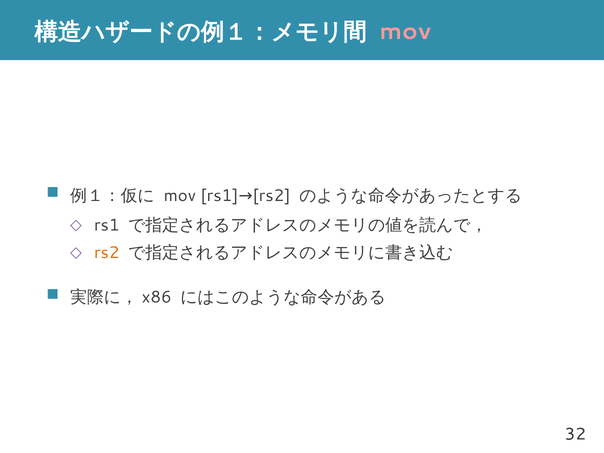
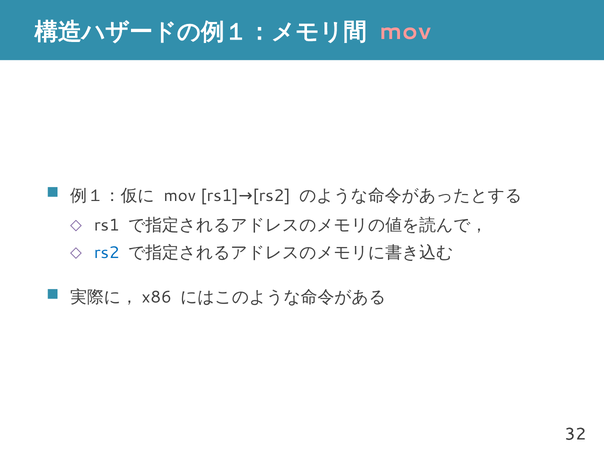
rs2 colour: orange -> blue (107, 253)
